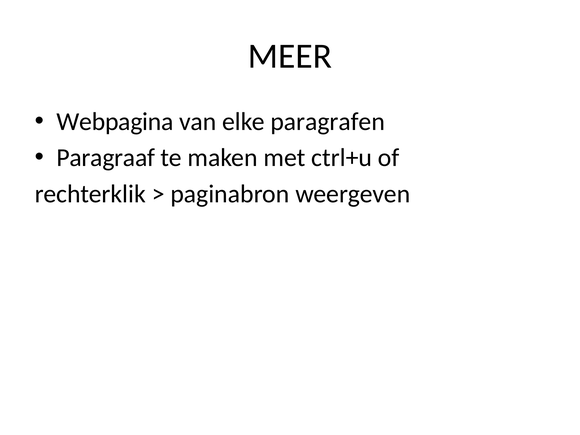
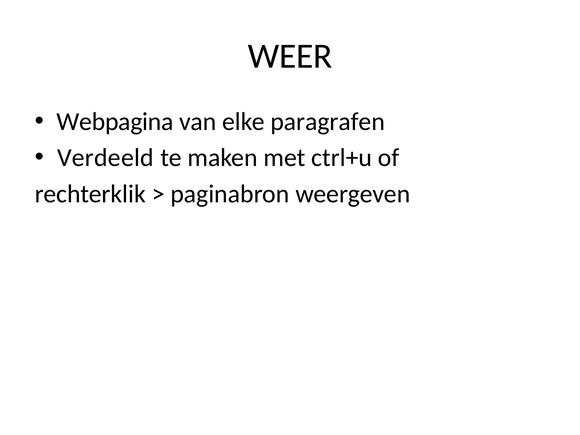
MEER: MEER -> WEER (290, 56)
Paragraaf: Paragraaf -> Verdeeld (105, 158)
